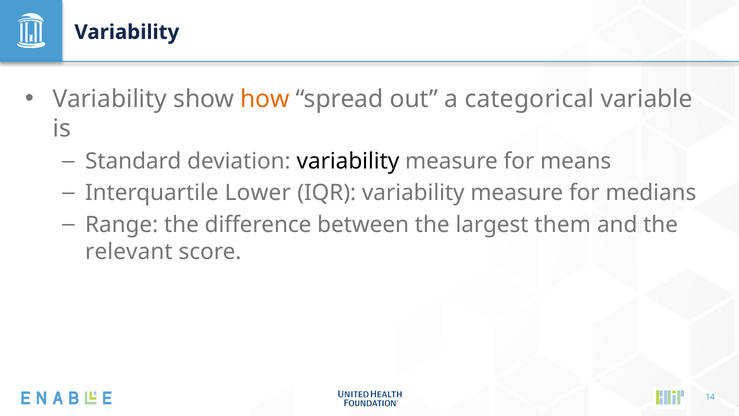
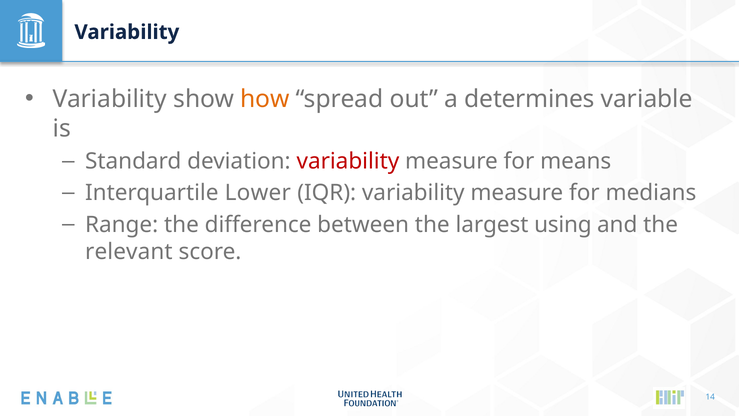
categorical: categorical -> determines (530, 99)
variability colour: black -> red (348, 161)
them: them -> using (563, 224)
